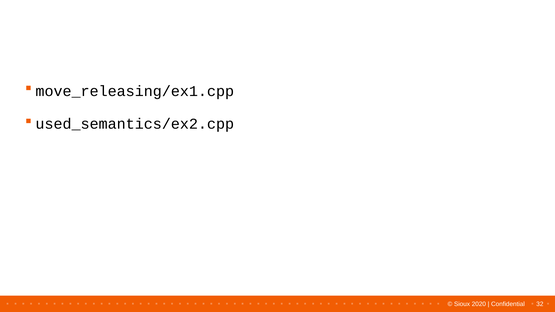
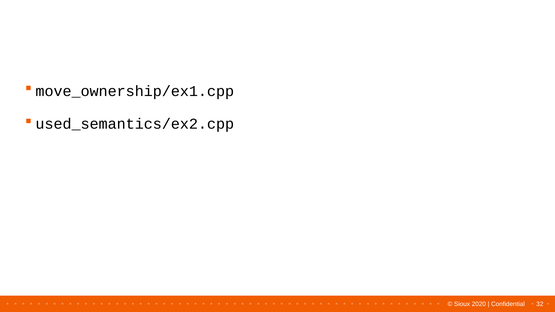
move_releasing/ex1.cpp: move_releasing/ex1.cpp -> move_ownership/ex1.cpp (135, 91)
